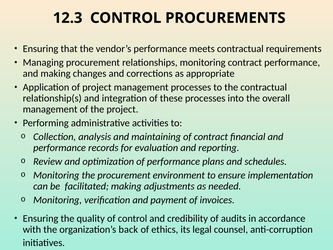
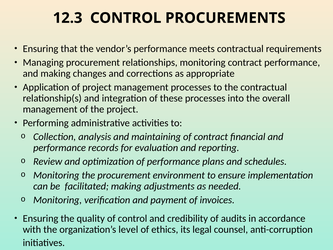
back: back -> level (128, 229)
